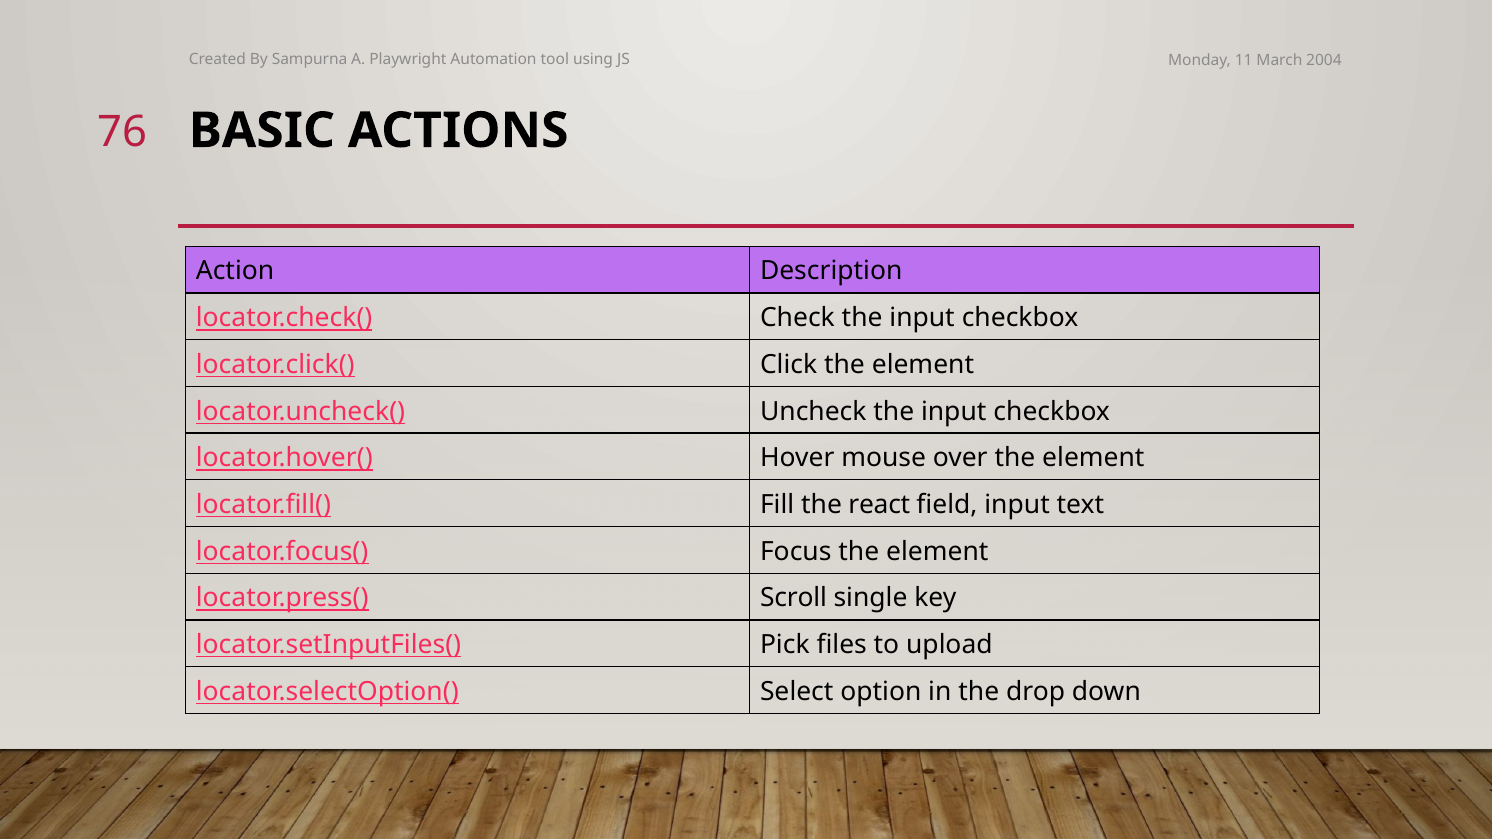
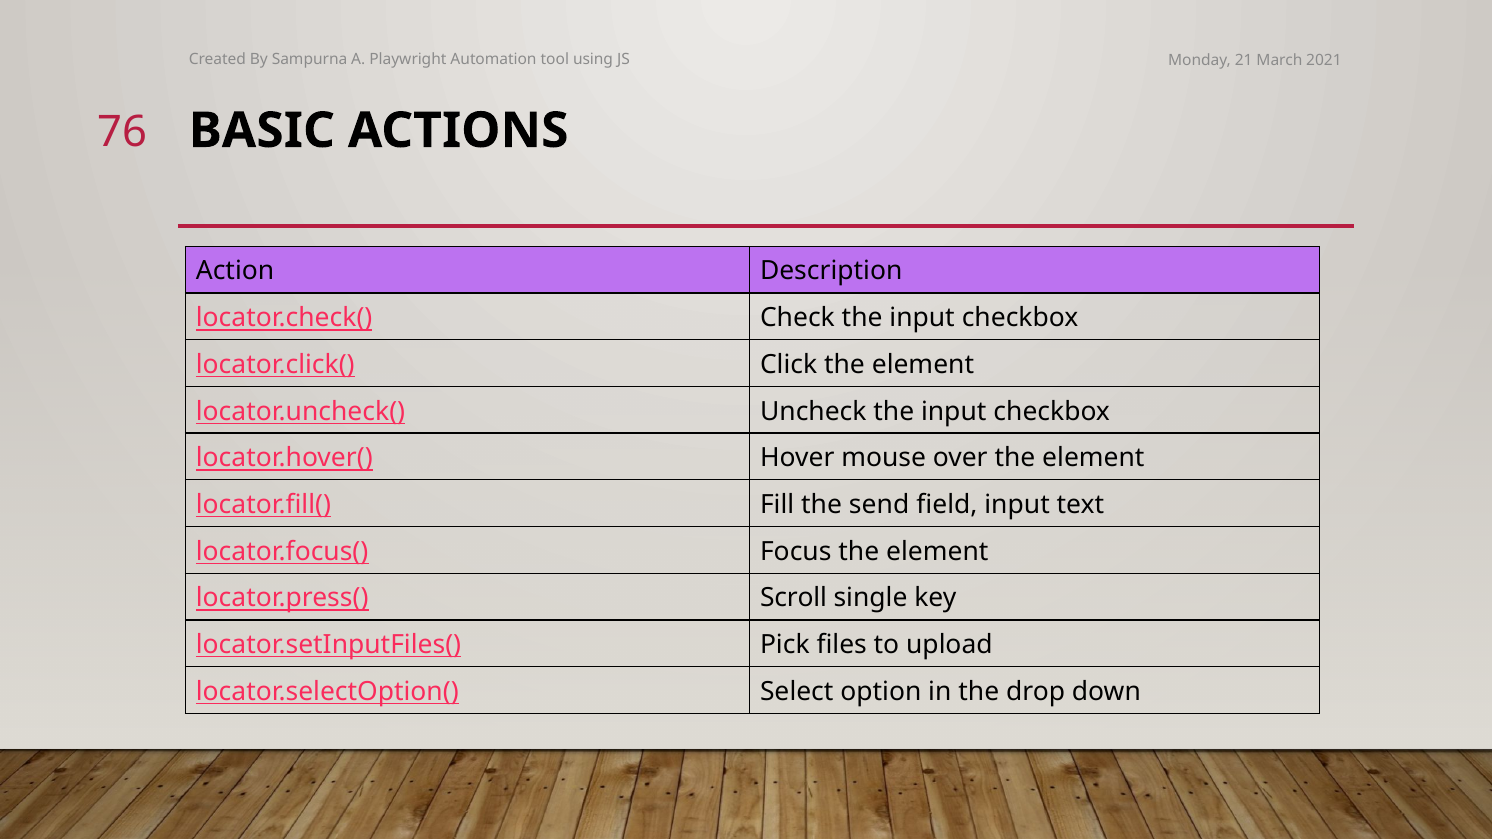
11: 11 -> 21 (1244, 60)
2004: 2004 -> 2021 (1324, 60)
react: react -> send (879, 505)
